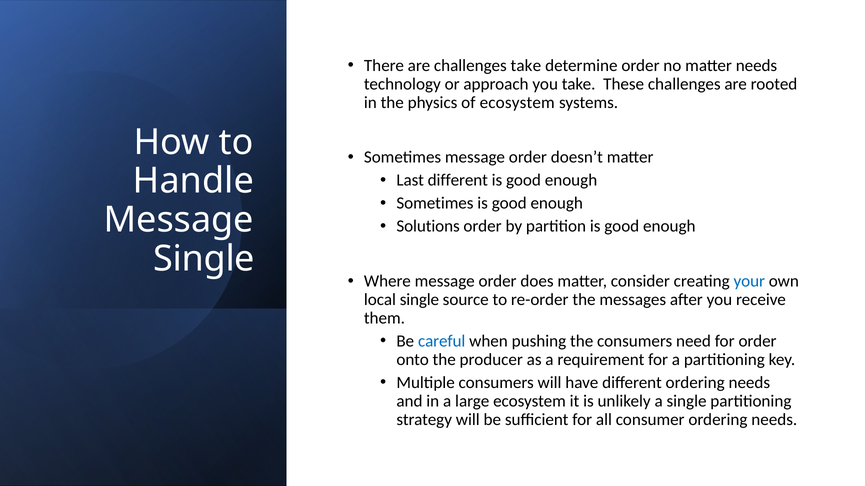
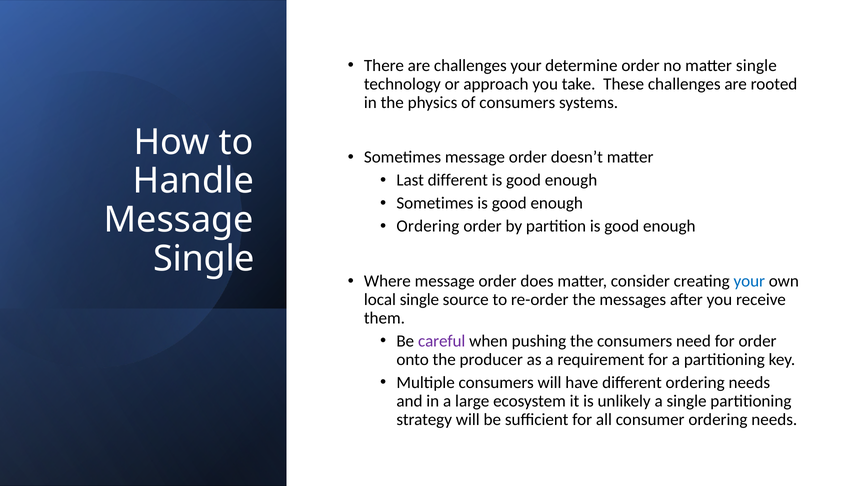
challenges take: take -> your (526, 66)
matter needs: needs -> single (756, 66)
of ecosystem: ecosystem -> consumers (517, 102)
Solutions: Solutions -> Ordering (428, 226)
careful colour: blue -> purple (442, 341)
